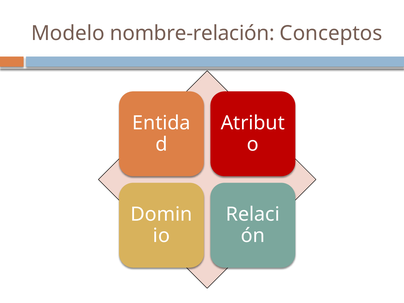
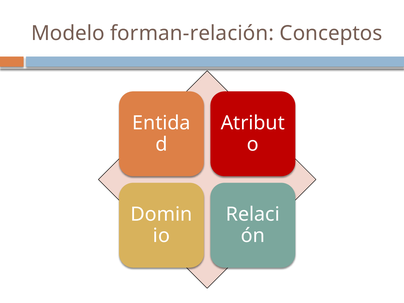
nombre-relación: nombre-relación -> forman-relación (192, 33)
